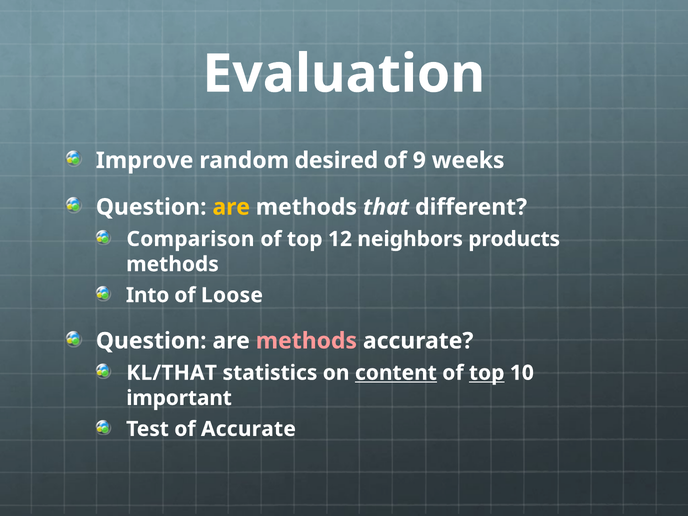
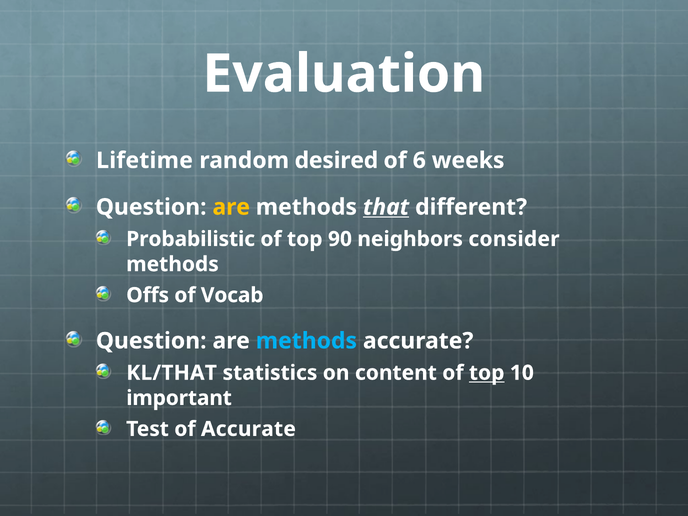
Improve: Improve -> Lifetime (145, 160)
9: 9 -> 6 (419, 160)
that underline: none -> present (386, 207)
Comparison: Comparison -> Probabilistic (191, 239)
12: 12 -> 90 (340, 239)
products: products -> consider (514, 239)
Into: Into -> Offs (148, 295)
Loose: Loose -> Vocab (232, 295)
methods colour: pink -> light blue (306, 341)
content underline: present -> none (396, 373)
